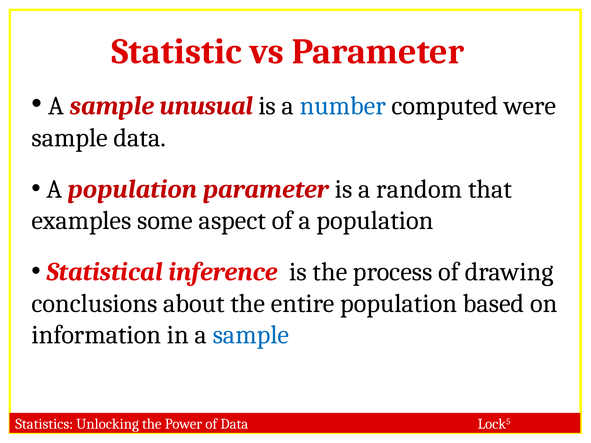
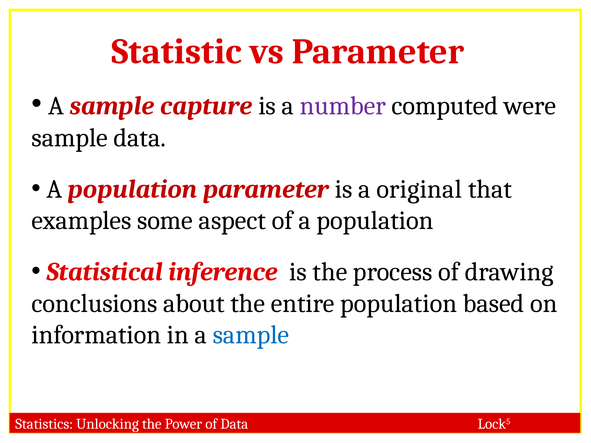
unusual: unusual -> capture (206, 106)
number colour: blue -> purple (343, 106)
random: random -> original (419, 189)
